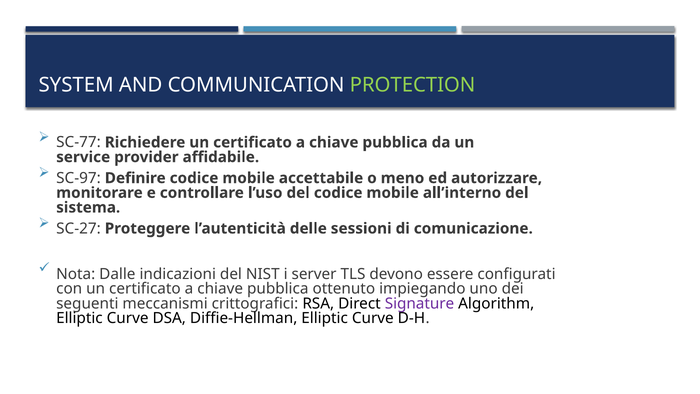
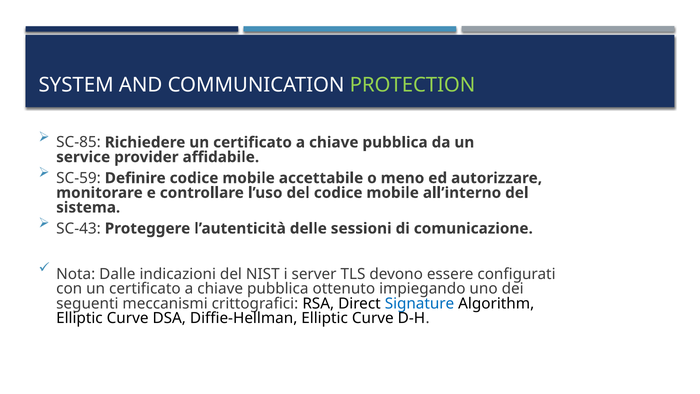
SC-77: SC-77 -> SC-85 (78, 142)
SC-97: SC-97 -> SC-59 (78, 178)
SC-27: SC-27 -> SC-43 (78, 228)
Signature colour: purple -> blue (420, 303)
